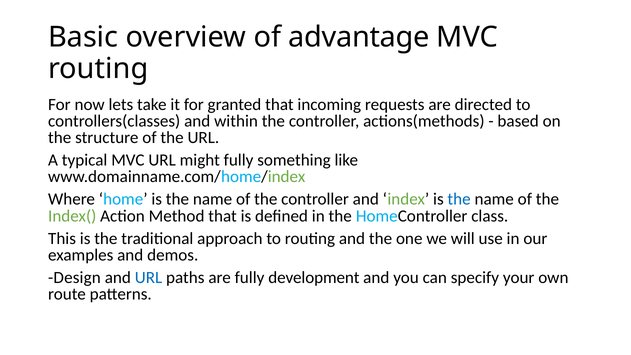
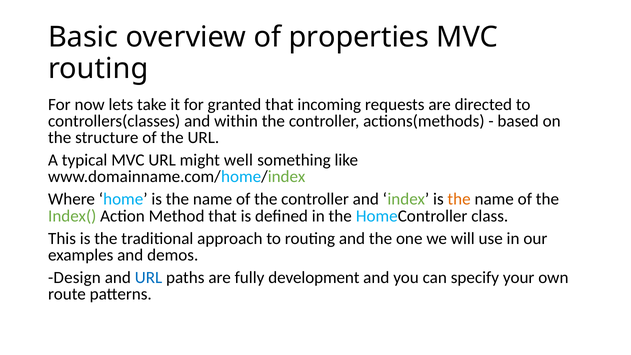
advantage: advantage -> properties (359, 37)
might fully: fully -> well (238, 160)
the colour: blue -> orange (459, 199)
